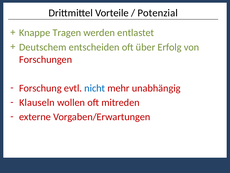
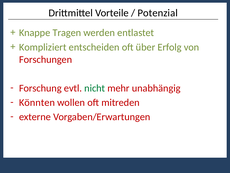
Deutschem: Deutschem -> Kompliziert (43, 47)
nicht colour: blue -> green (95, 88)
Klauseln: Klauseln -> Könnten (37, 102)
